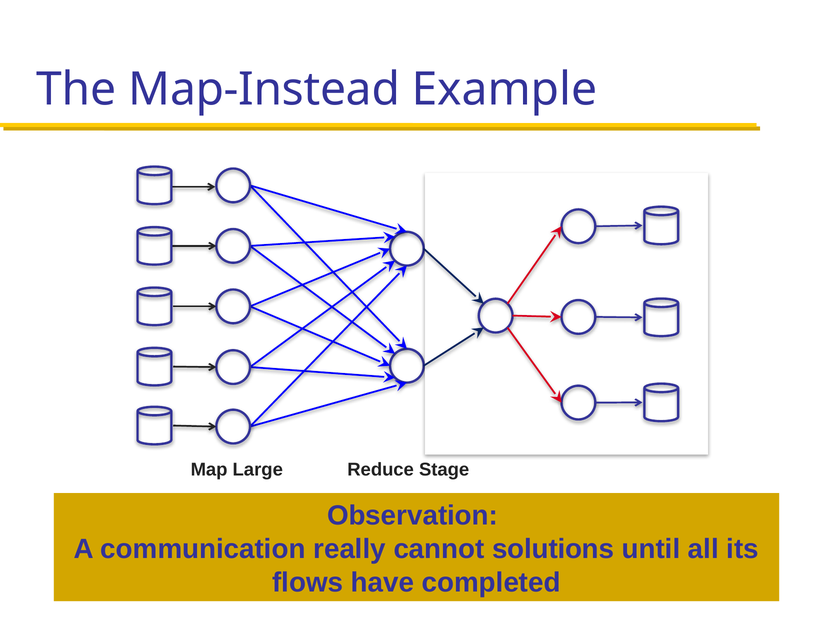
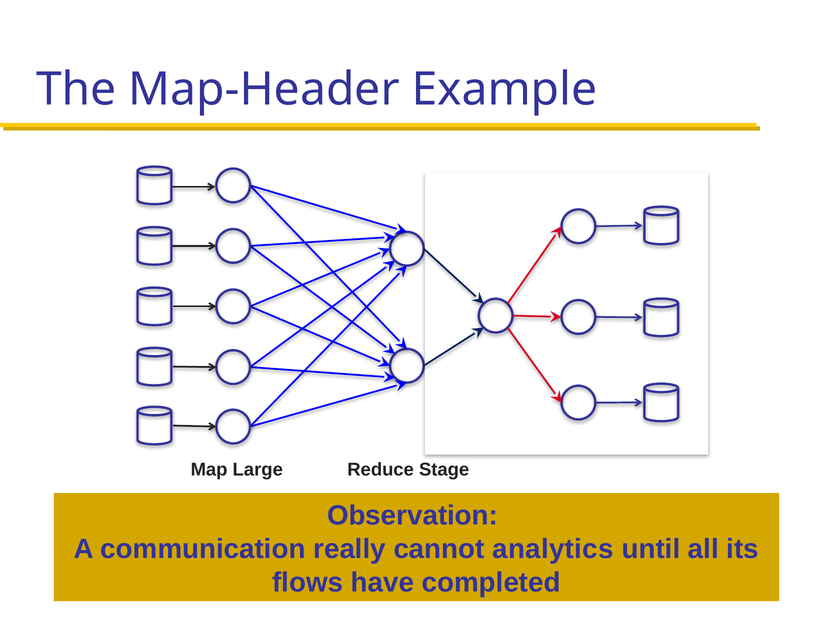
Map-Instead: Map-Instead -> Map-Header (264, 89)
solutions: solutions -> analytics (553, 549)
